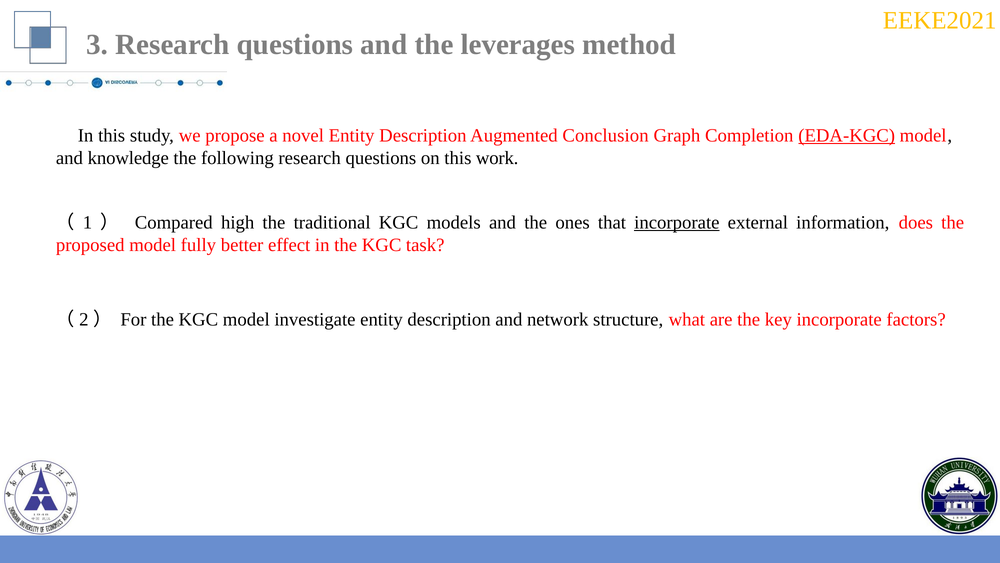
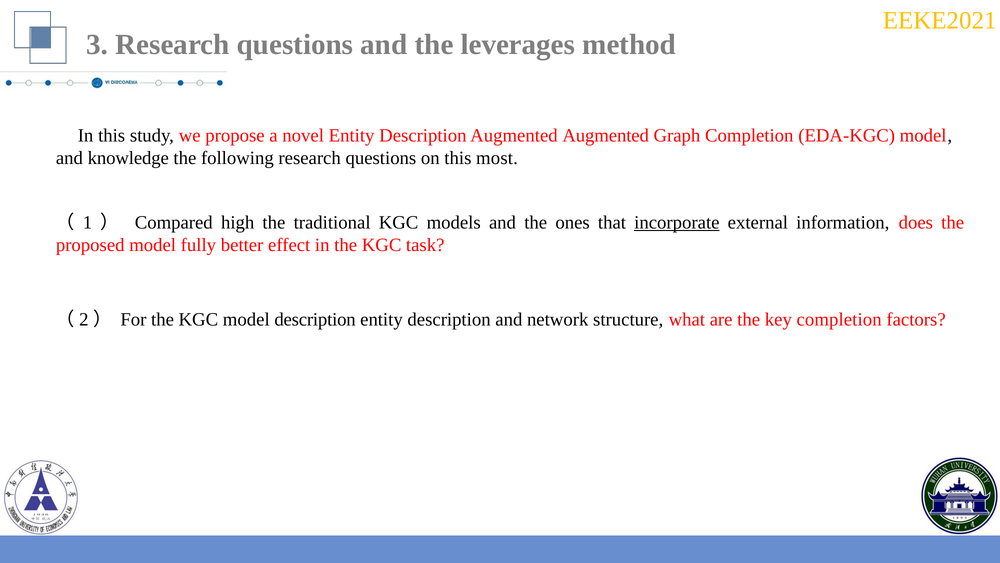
Augmented Conclusion: Conclusion -> Augmented (606, 135)
EDA-KGC underline: present -> none (847, 135)
work: work -> most (497, 158)
model investigate: investigate -> description (315, 319)
key incorporate: incorporate -> completion (839, 319)
